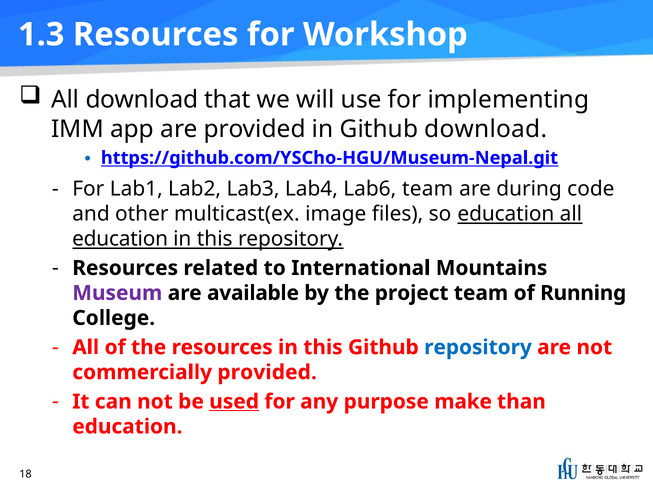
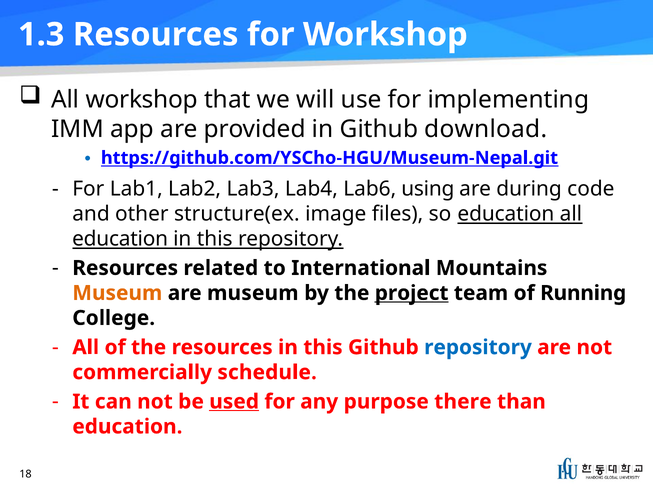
All download: download -> workshop (142, 100)
Lab6 team: team -> using (428, 189)
multicast(ex: multicast(ex -> structure(ex (237, 214)
Museum colour: purple -> orange (117, 293)
are available: available -> museum (253, 293)
project underline: none -> present (412, 293)
commercially provided: provided -> schedule (267, 373)
make: make -> there (463, 402)
